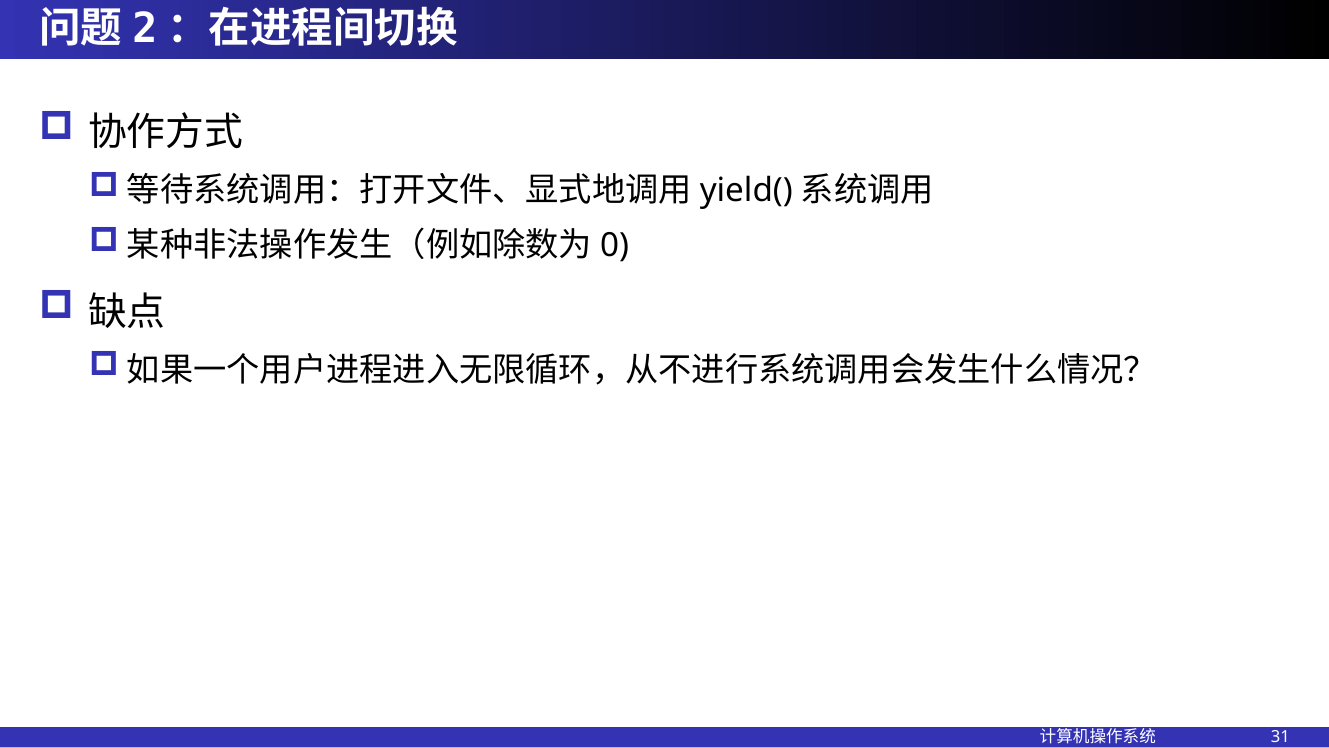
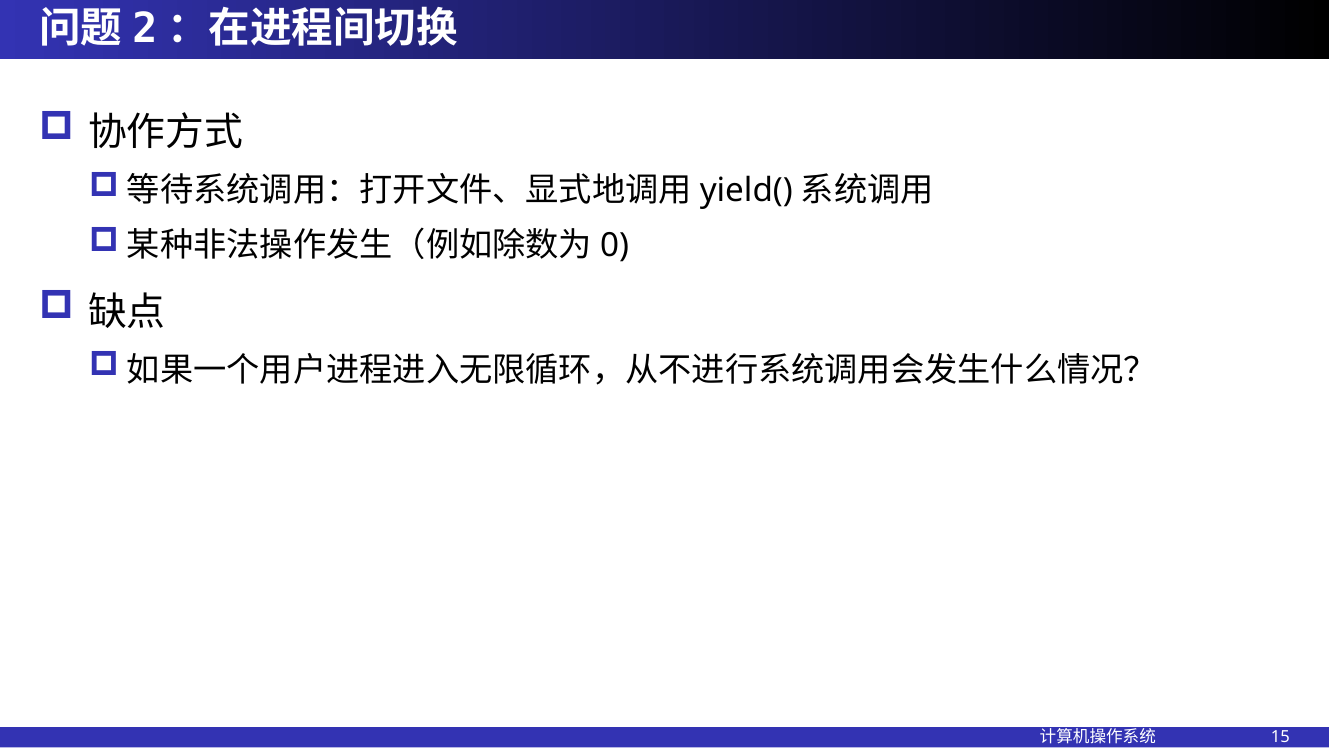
31: 31 -> 15 (1280, 737)
